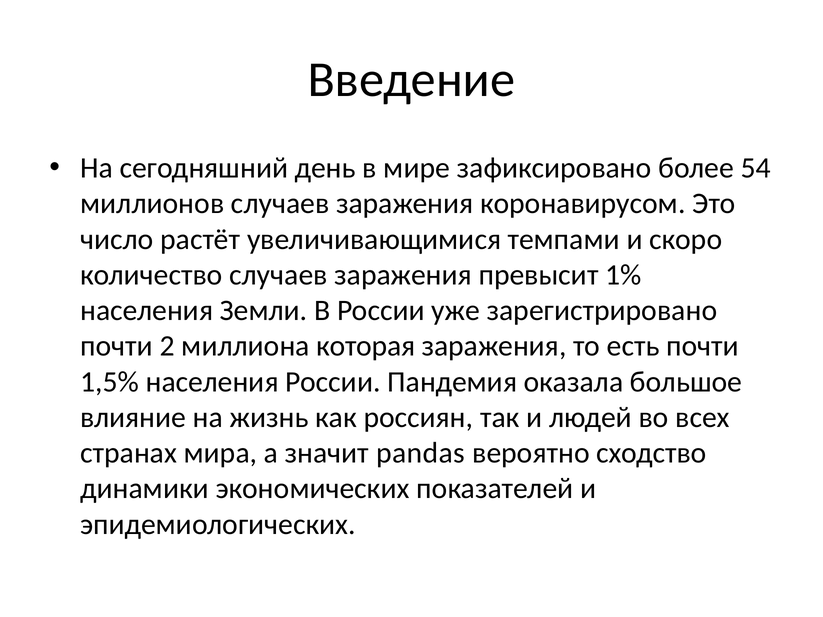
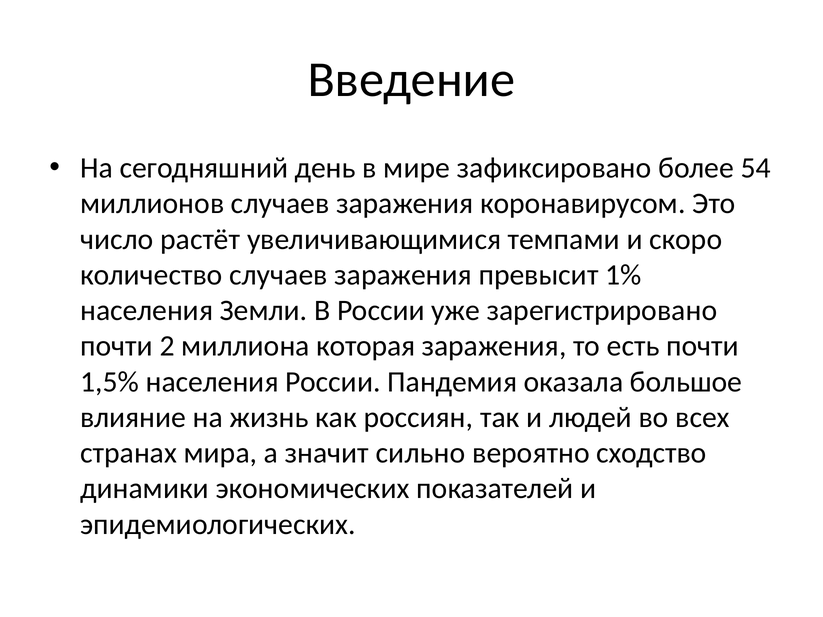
pandas: pandas -> сильно (421, 453)
